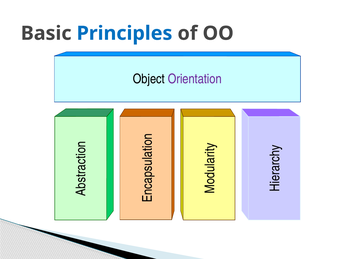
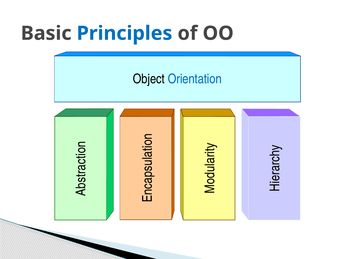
Orientation colour: purple -> blue (195, 79)
